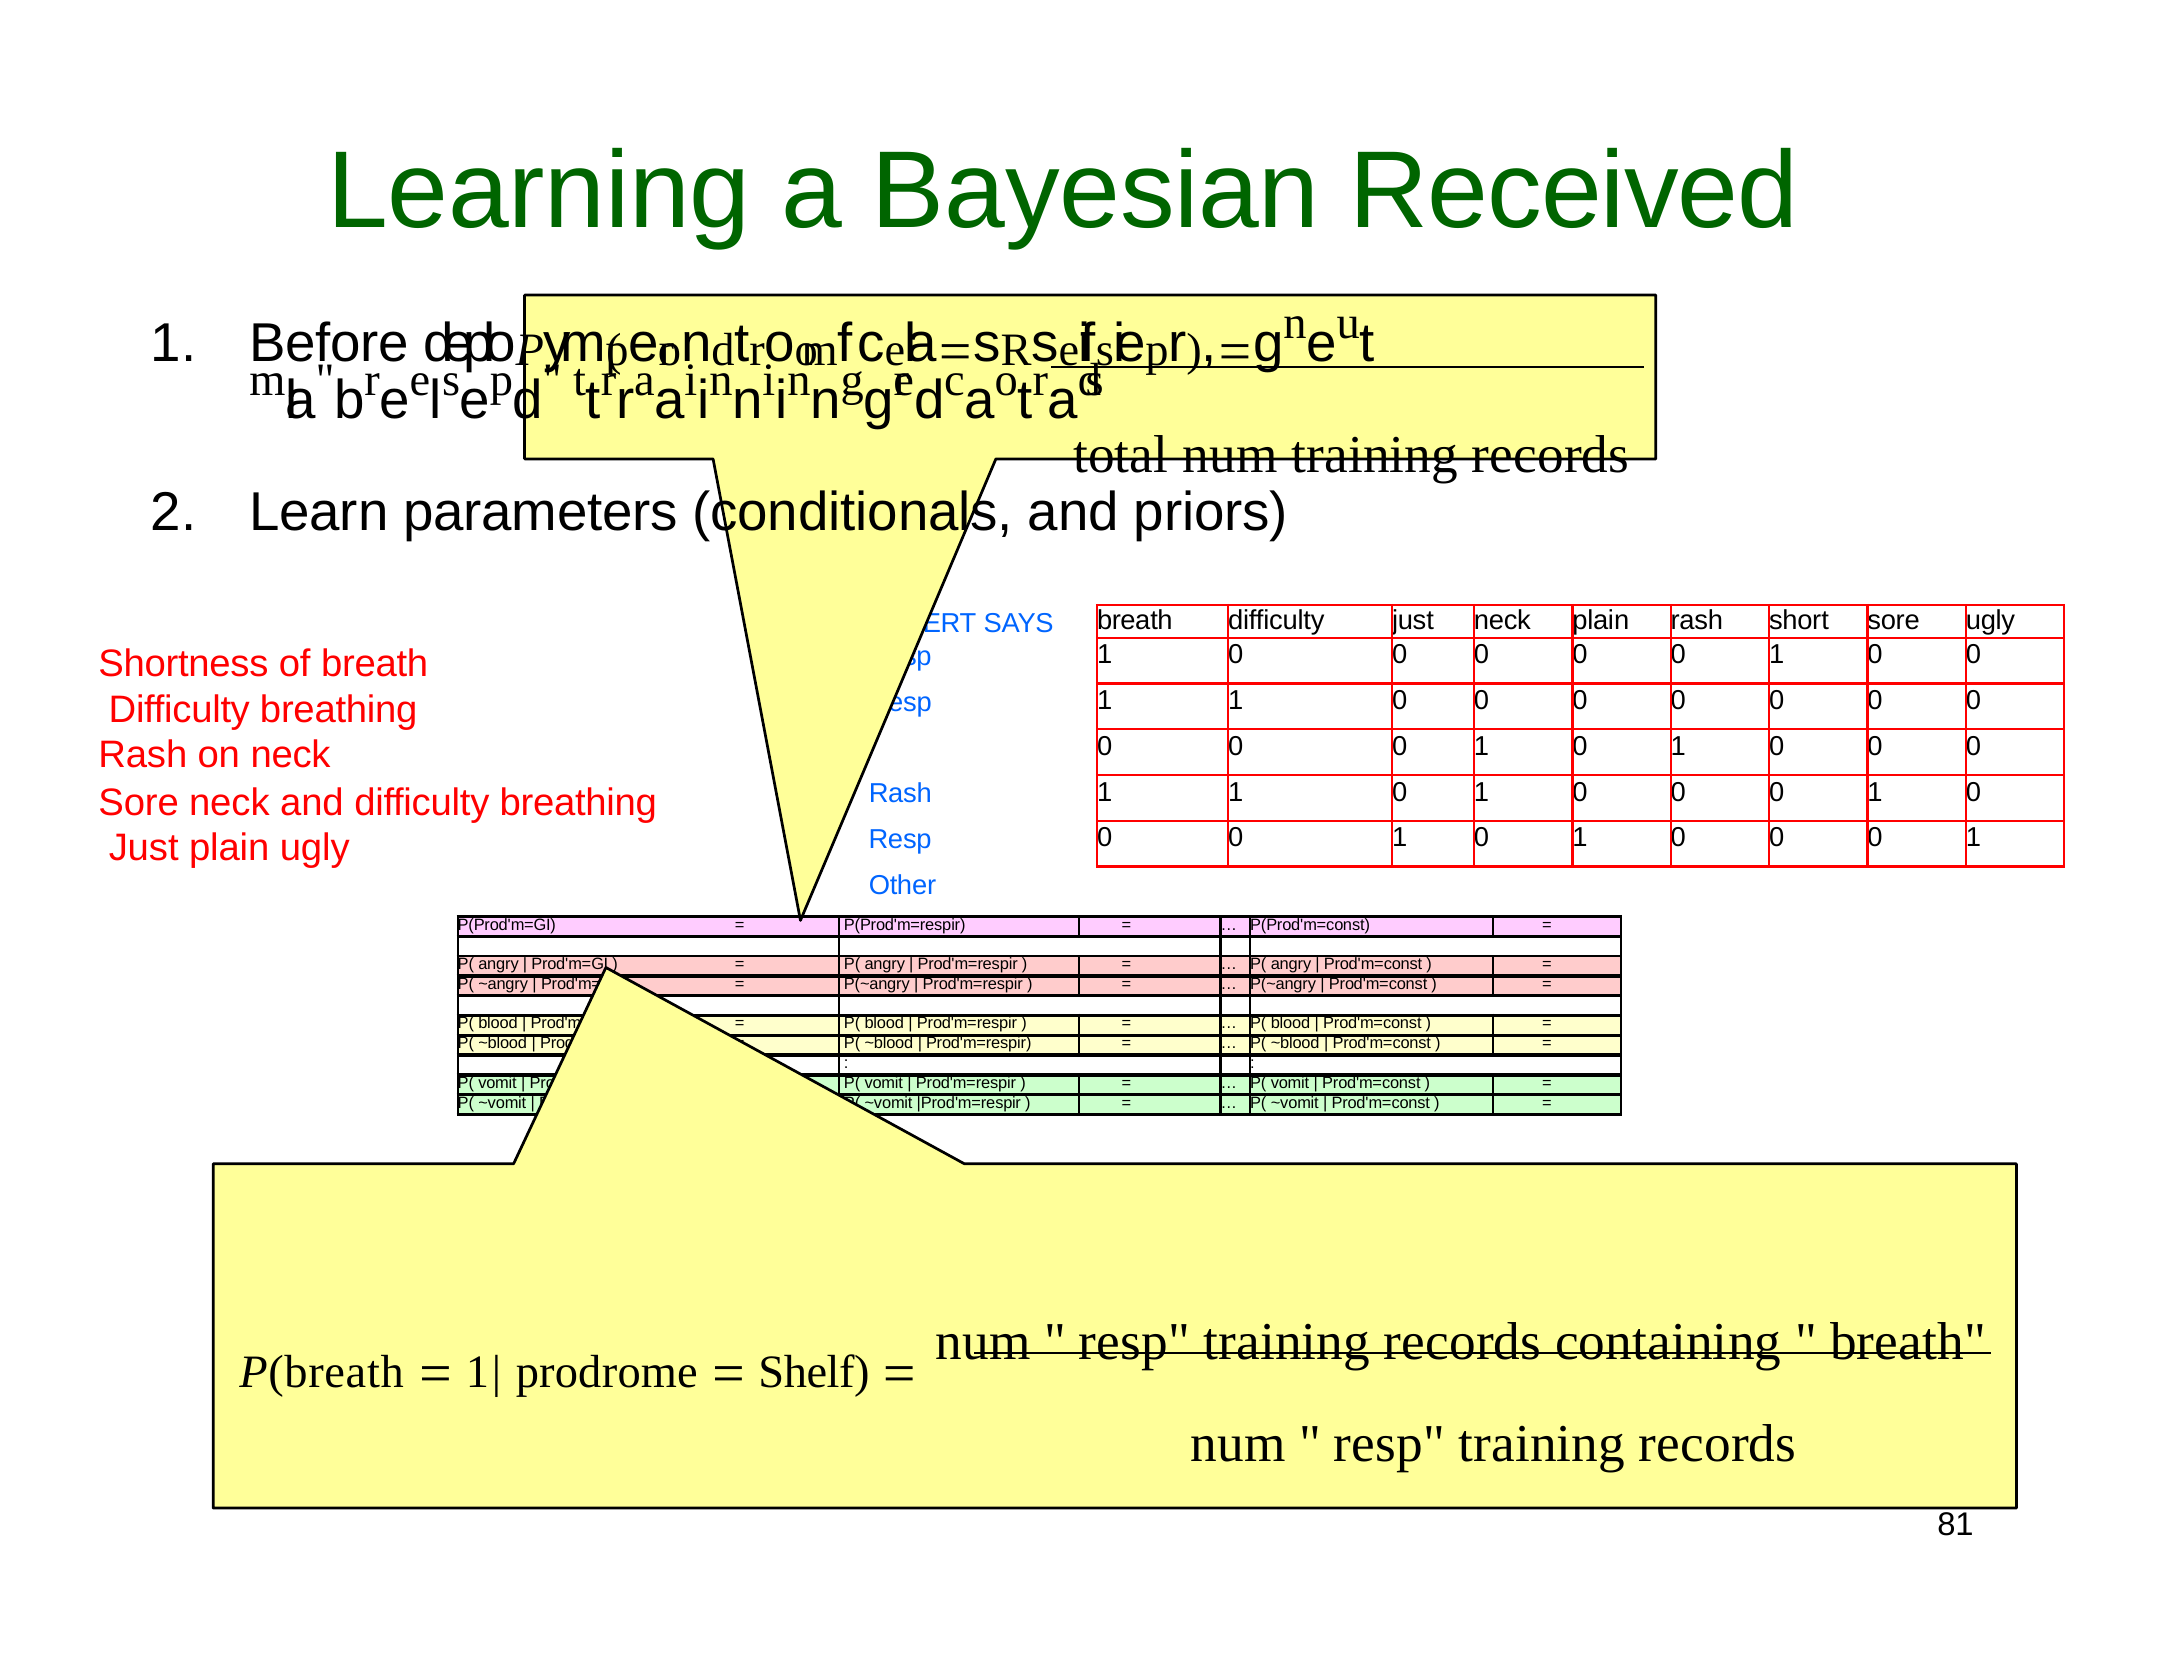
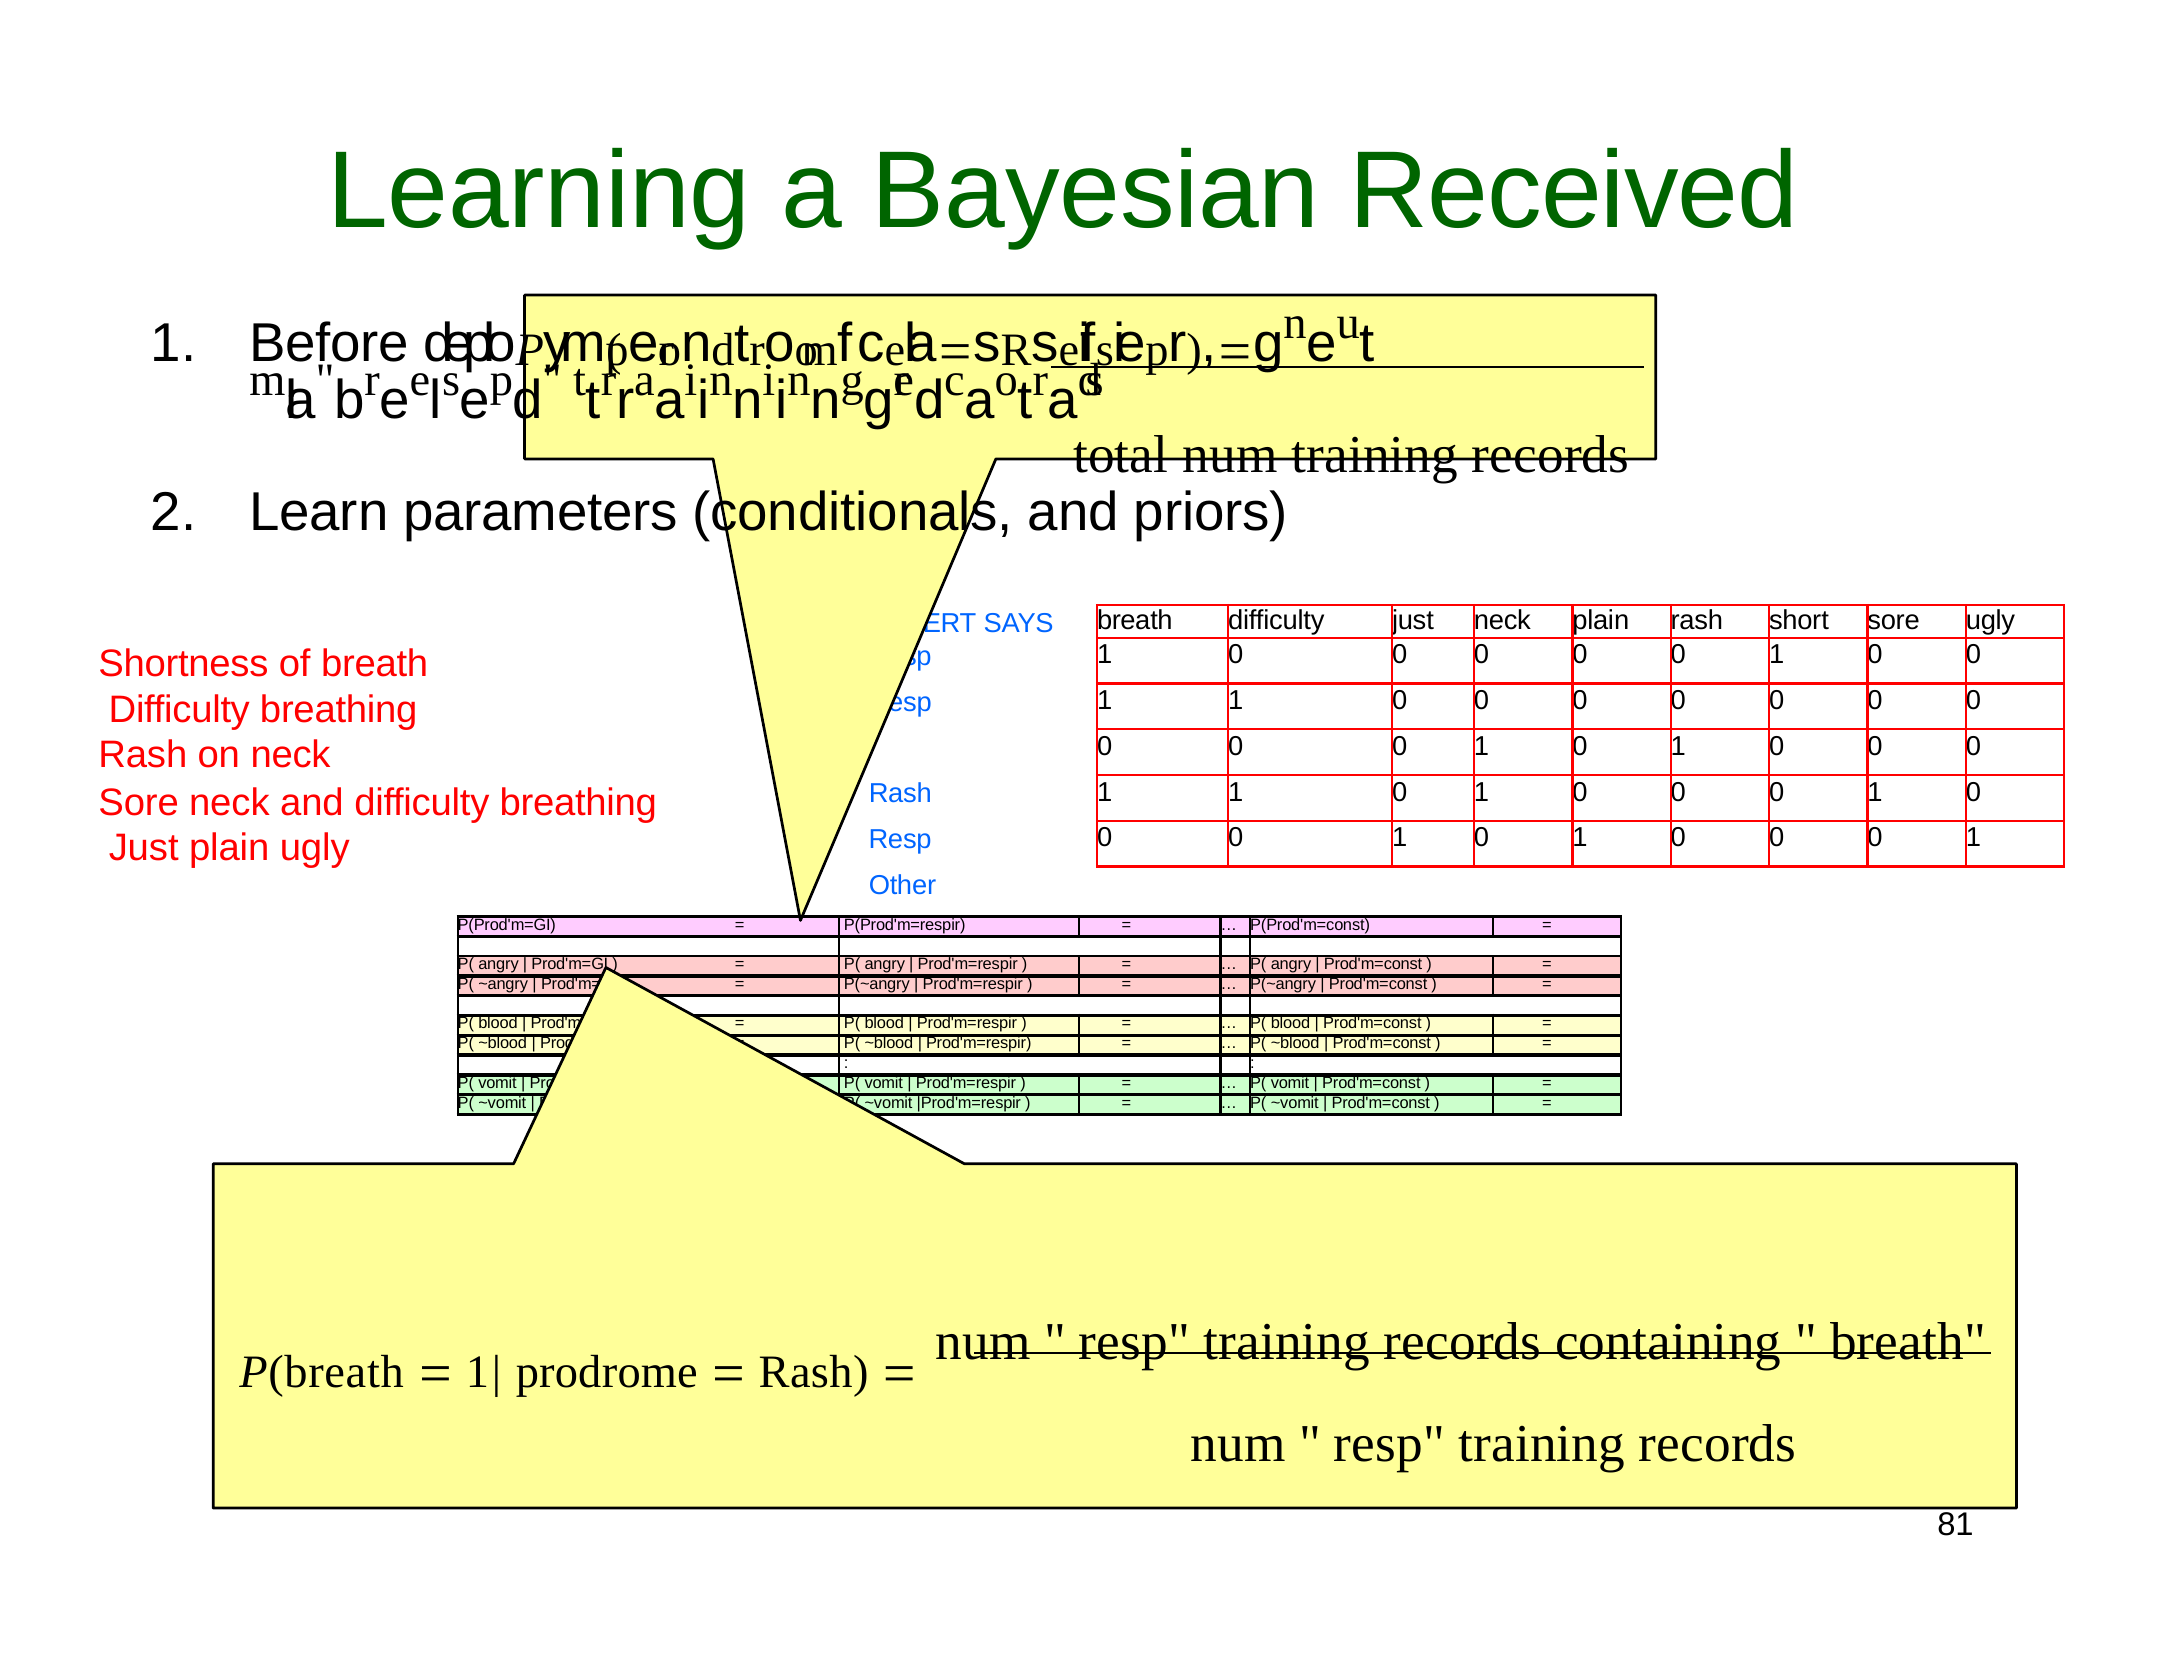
Shelf: Shelf -> Rash (814, 1372)
